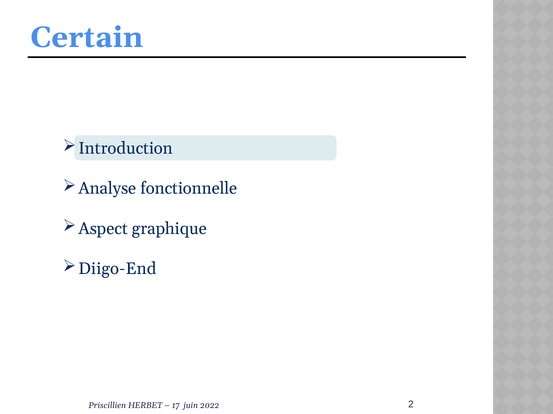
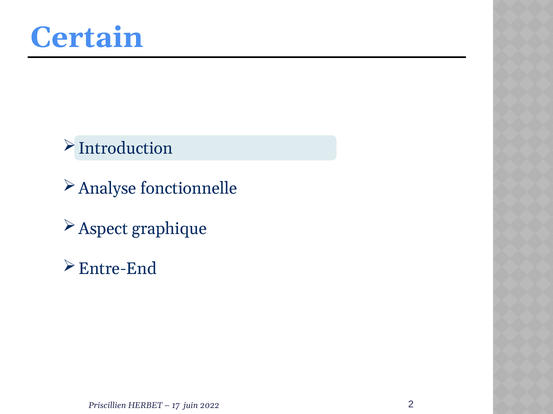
Diigo-End: Diigo-End -> Entre-End (118, 269)
